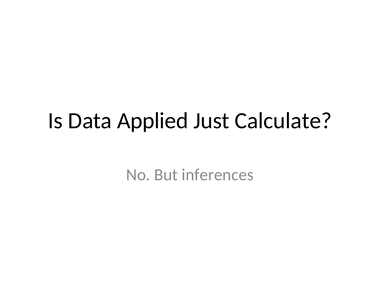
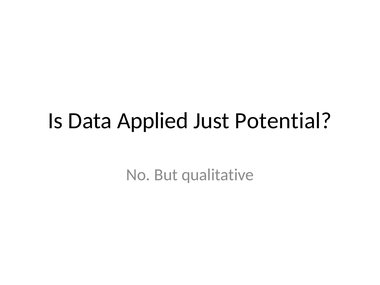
Calculate: Calculate -> Potential (283, 121)
inferences: inferences -> qualitative (218, 175)
